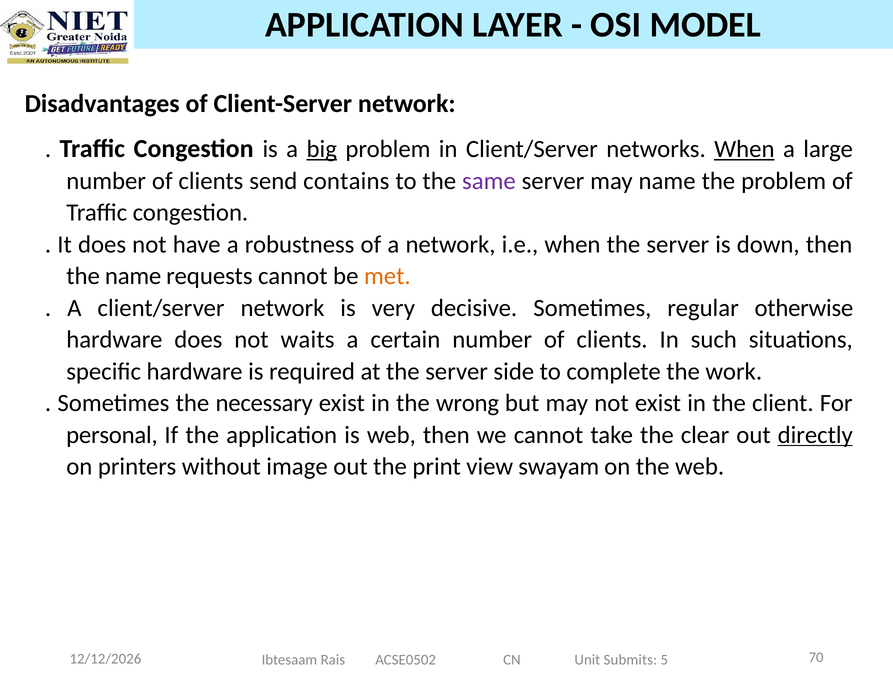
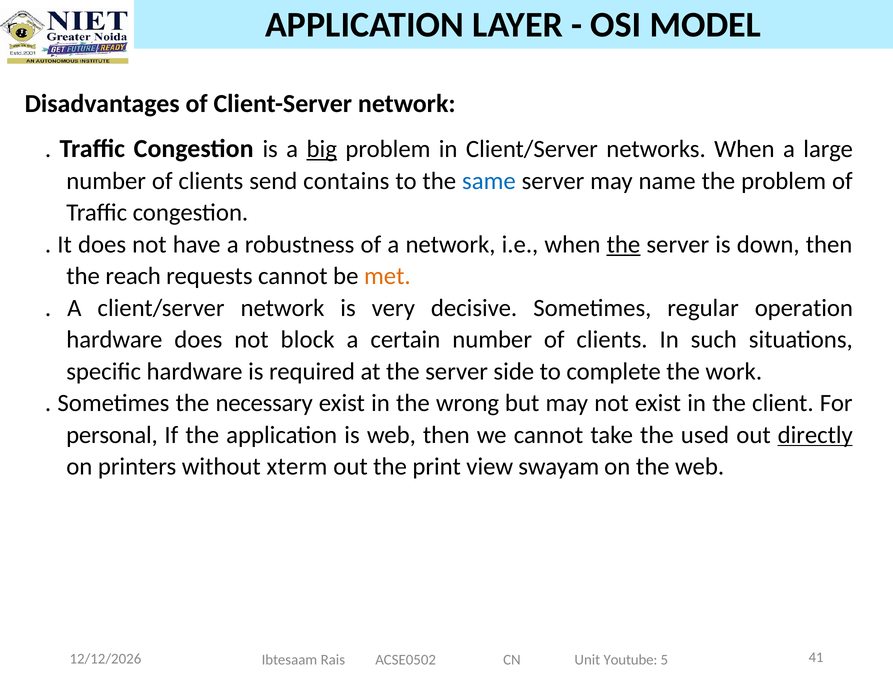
When underline: present -> none (744, 149)
same colour: purple -> blue (489, 181)
the underline: none -> present (623, 244)
the name: name -> reach (133, 276)
otherwise: otherwise -> operation (804, 308)
waits: waits -> block (308, 340)
clear: clear -> used (705, 435)
image: image -> xterm (297, 467)
70: 70 -> 41 (816, 658)
Submits: Submits -> Youtube (630, 660)
